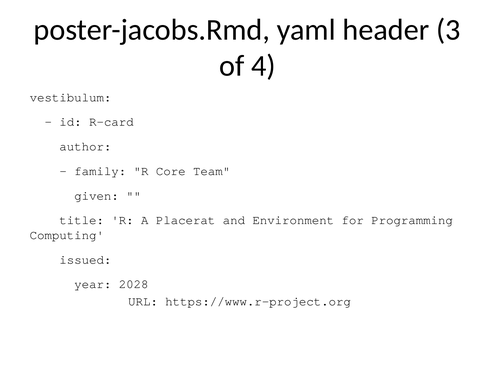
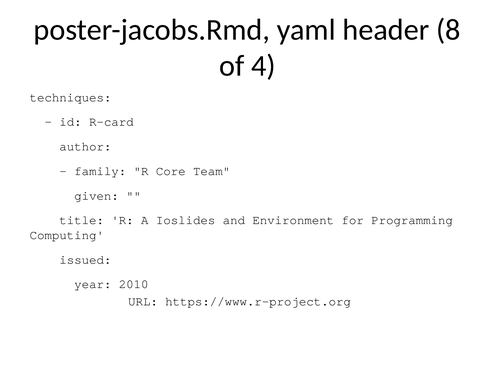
3: 3 -> 8 (448, 30)
vestibulum: vestibulum -> techniques (71, 97)
Placerat: Placerat -> Ioslides (186, 220)
2028: 2028 -> 2010 (134, 284)
